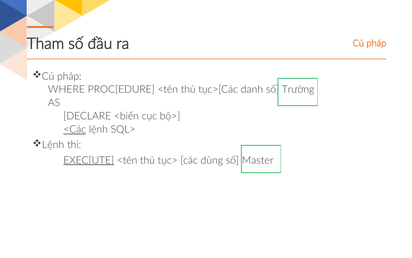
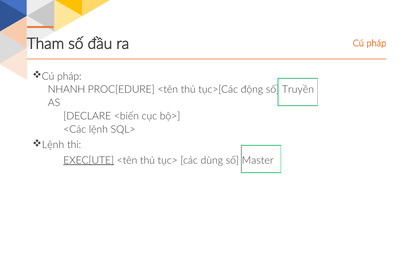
WHERE: WHERE -> NHANH (67, 89)
danh: danh -> động (252, 89)
Trường: Trường -> Truyền (298, 89)
<Các underline: present -> none (75, 129)
